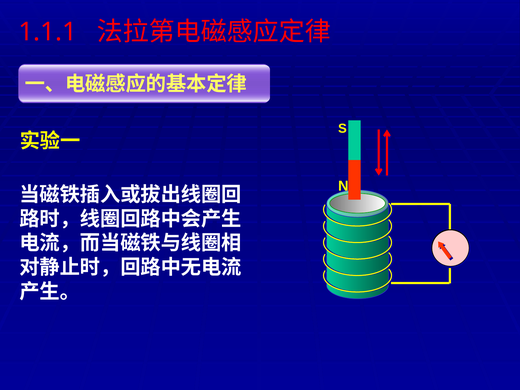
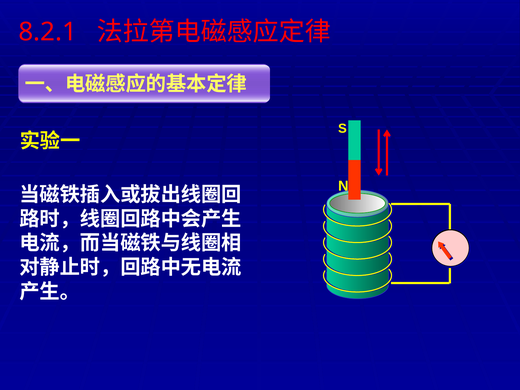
1.1.1: 1.1.1 -> 8.2.1 (48, 32)
